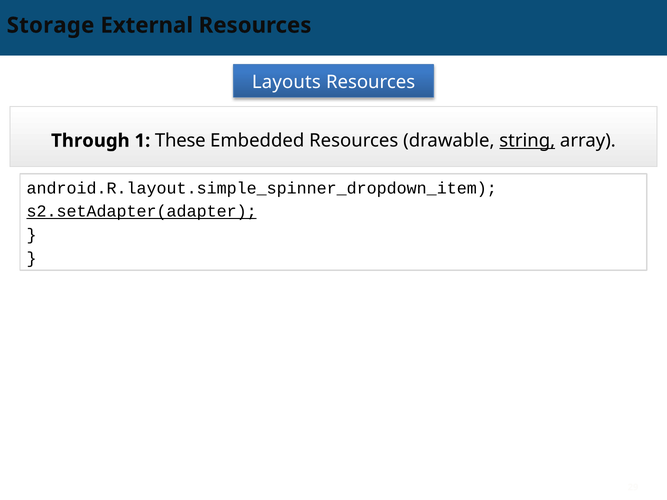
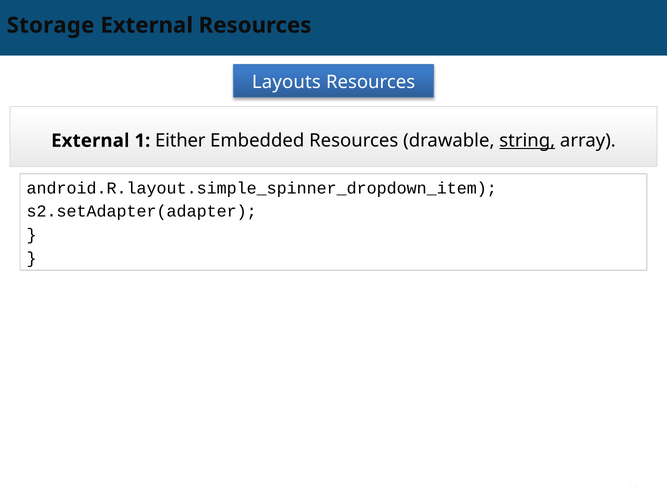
Through: Through -> External (90, 141)
These: These -> Either (180, 141)
s2.setAdapter(adapter underline: present -> none (142, 212)
